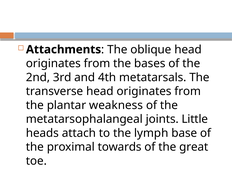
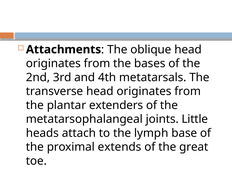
weakness: weakness -> extenders (116, 105)
towards: towards -> extends (120, 147)
